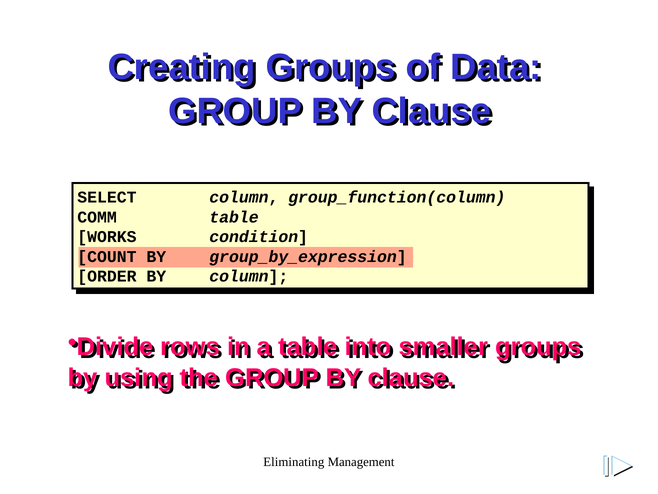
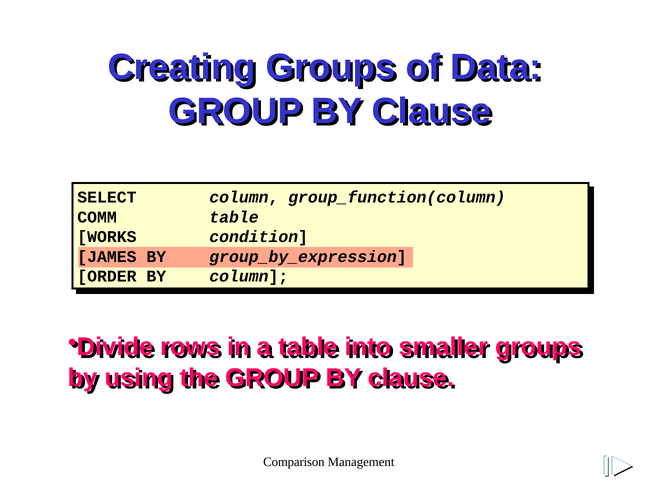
COUNT: COUNT -> JAMES (107, 257)
Eliminating: Eliminating -> Comparison (294, 462)
